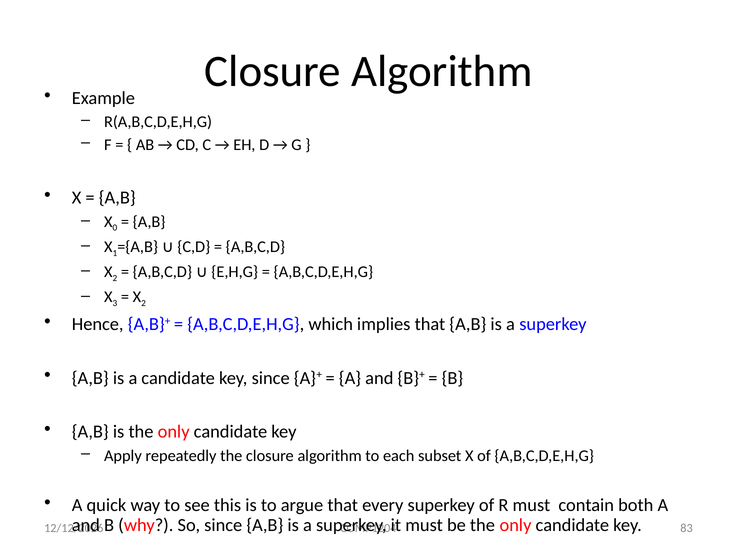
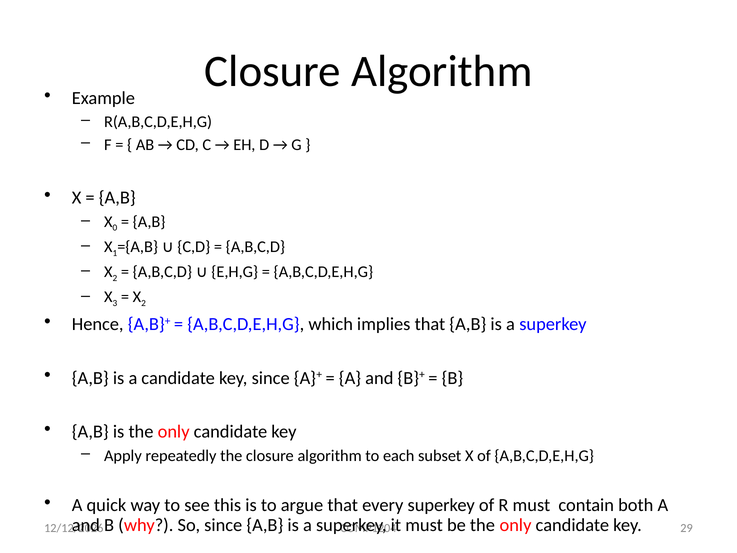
83: 83 -> 29 (687, 528)
